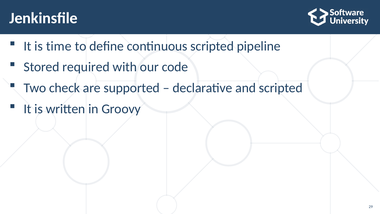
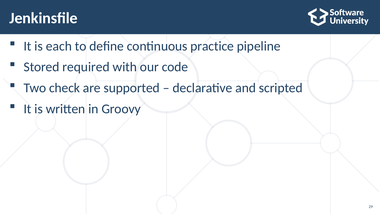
time: time -> each (59, 46)
continuous scripted: scripted -> practice (212, 46)
